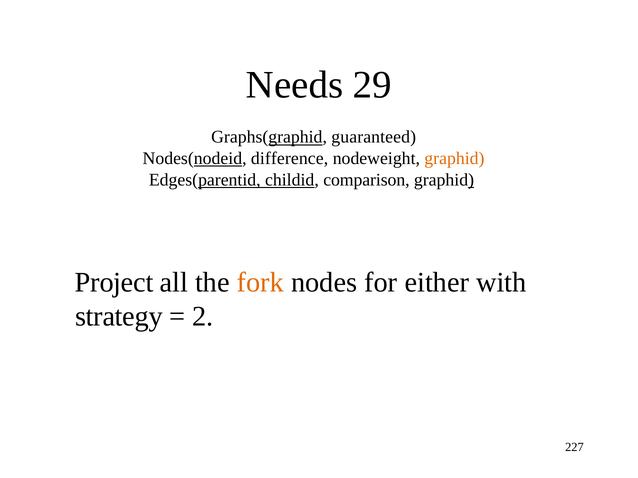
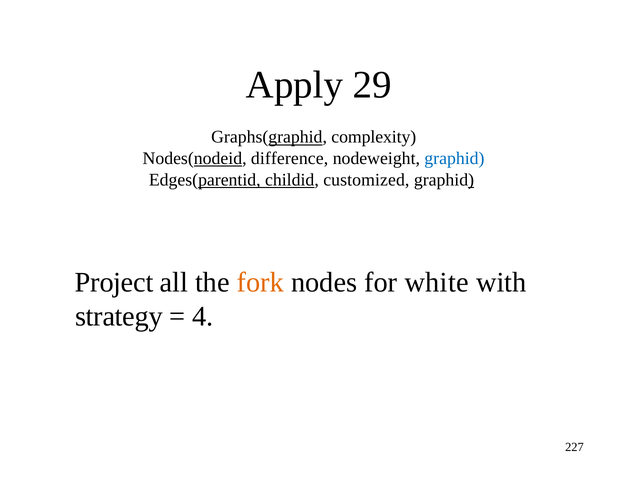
Needs: Needs -> Apply (295, 85)
guaranteed: guaranteed -> complexity (374, 137)
graphid colour: orange -> blue (454, 159)
comparison: comparison -> customized (366, 180)
either: either -> white (437, 283)
2: 2 -> 4 (203, 317)
